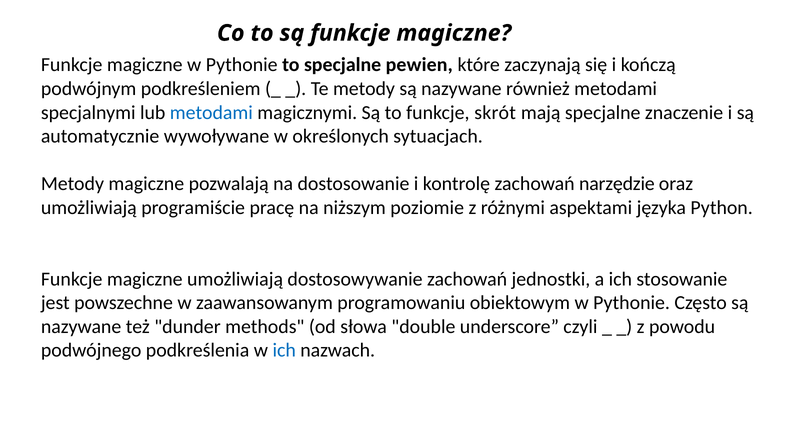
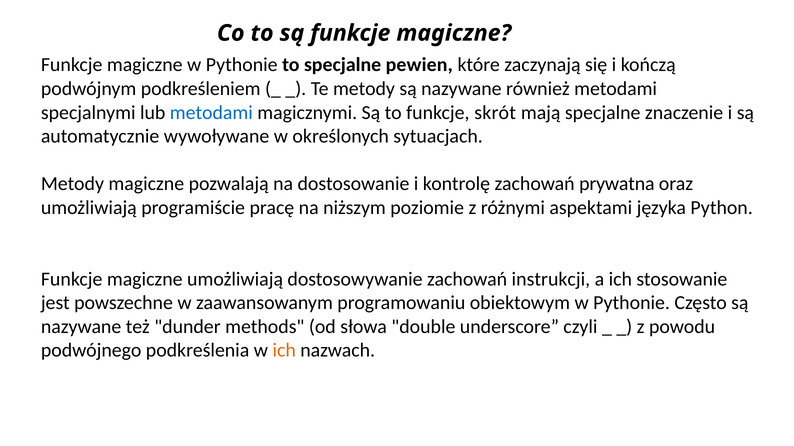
narzędzie: narzędzie -> prywatna (617, 184)
jednostki: jednostki -> instrukcji (551, 279)
ich colour: blue -> orange (284, 351)
